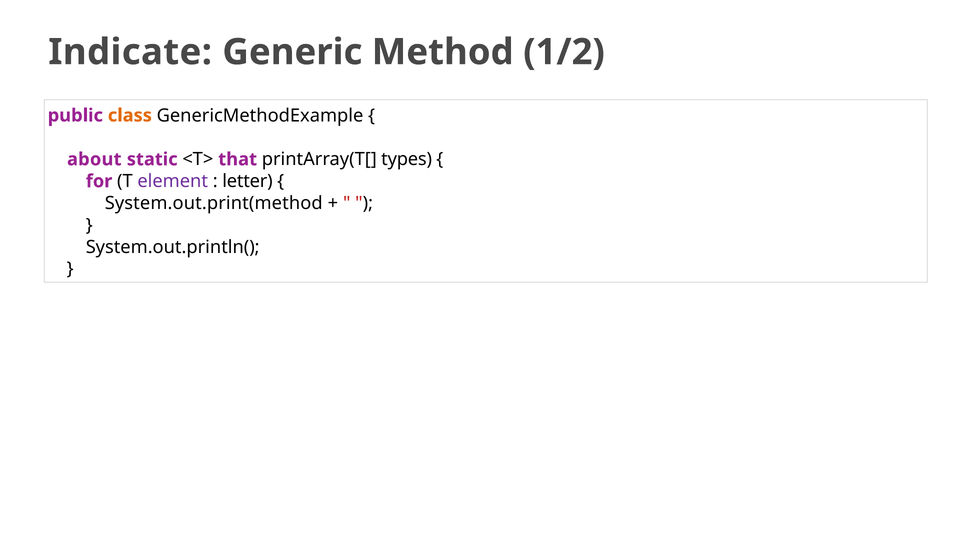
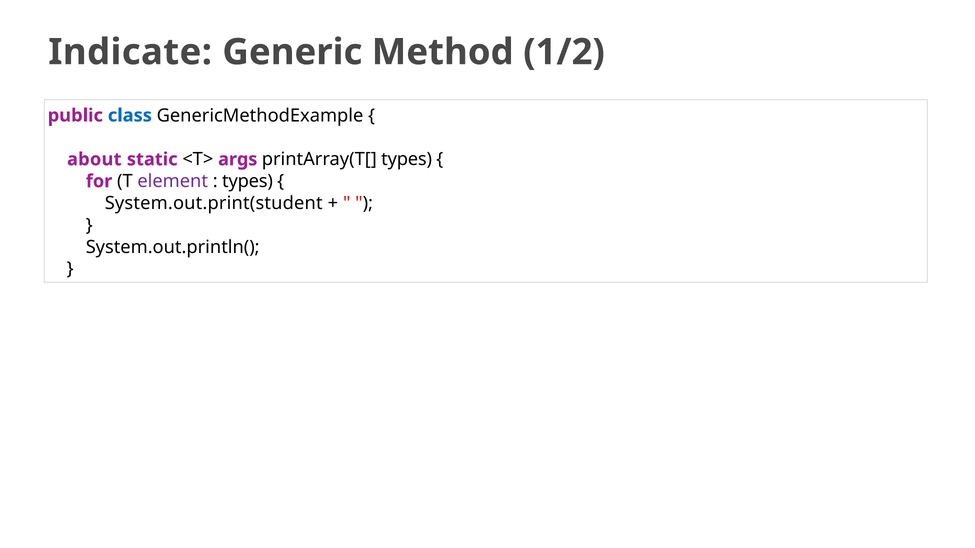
class colour: orange -> blue (130, 116)
that: that -> args (238, 159)
letter: letter -> types (247, 181)
System.out.print(method: System.out.print(method -> System.out.print(student (214, 203)
